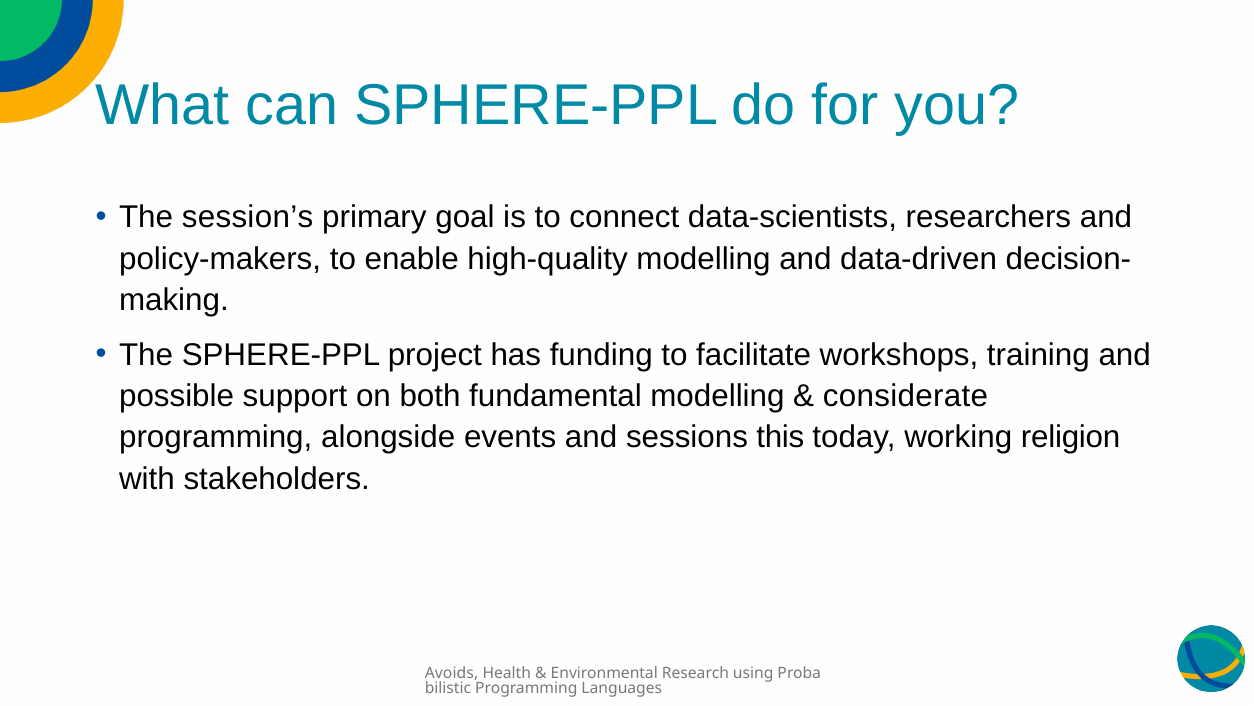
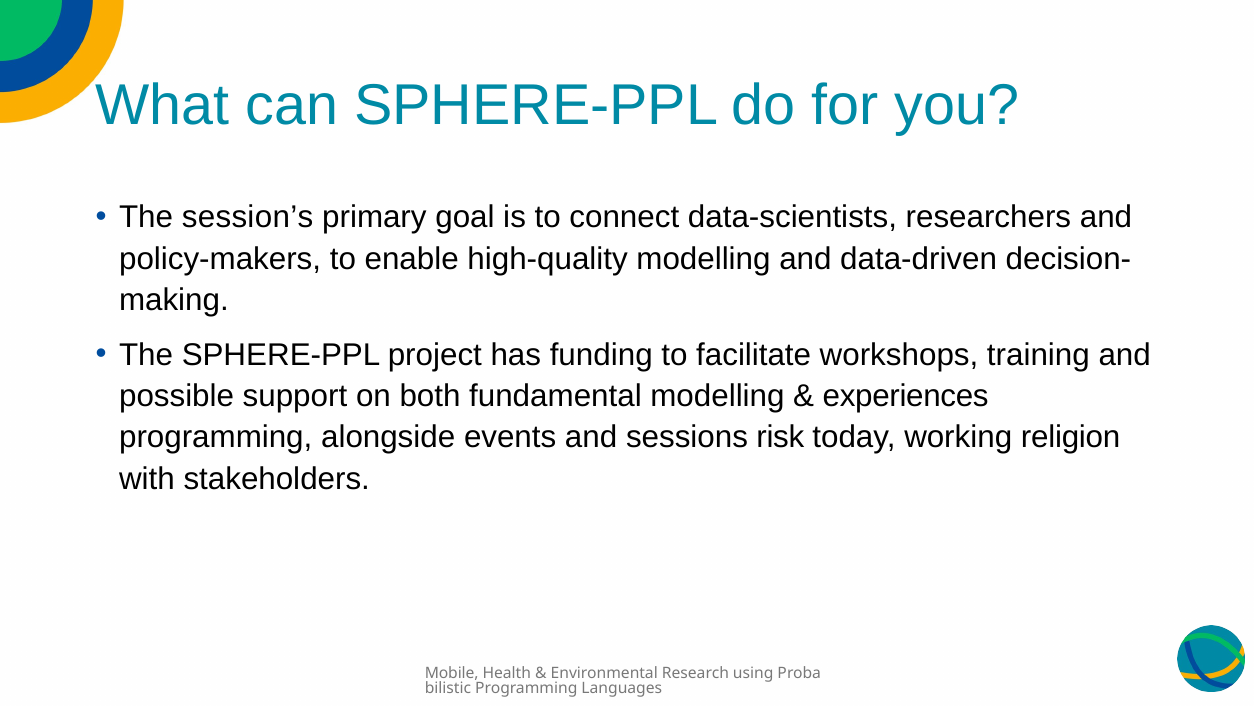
considerate: considerate -> experiences (906, 396)
this: this -> risk (780, 437)
Avoids: Avoids -> Mobile (452, 672)
